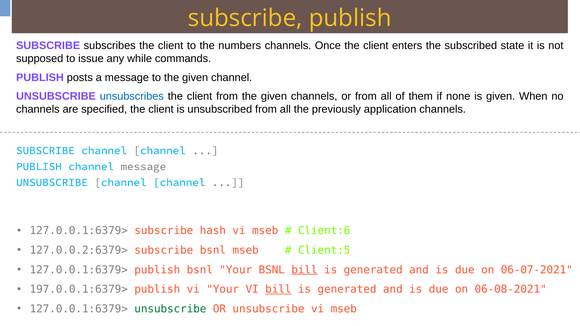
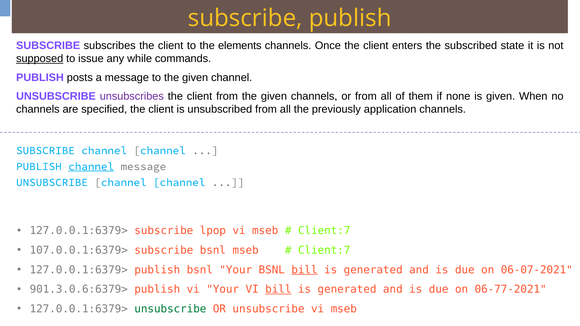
numbers: numbers -> elements (240, 46)
supposed underline: none -> present (40, 59)
unsubscribes colour: blue -> purple (132, 96)
channel underline: none -> present (91, 167)
hash: hash -> lpop (213, 231)
Client:6: Client:6 -> Client:7 (324, 231)
127.0.0.2:6379>: 127.0.0.2:6379> -> 107.0.0.1:6379> (79, 250)
Client:5: Client:5 -> Client:7 (324, 250)
197.0.0.1:6379>: 197.0.0.1:6379> -> 901.3.0.6:6379> (79, 290)
06-08-2021: 06-08-2021 -> 06-77-2021 (511, 290)
